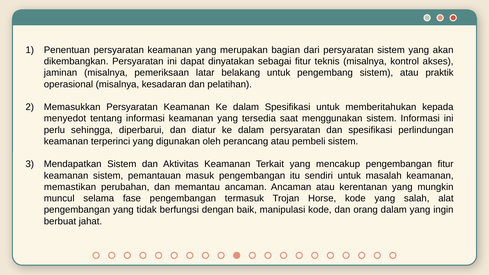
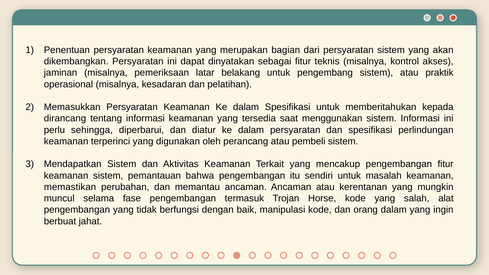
menyedot: menyedot -> dirancang (65, 119)
masuk: masuk -> bahwa (200, 176)
